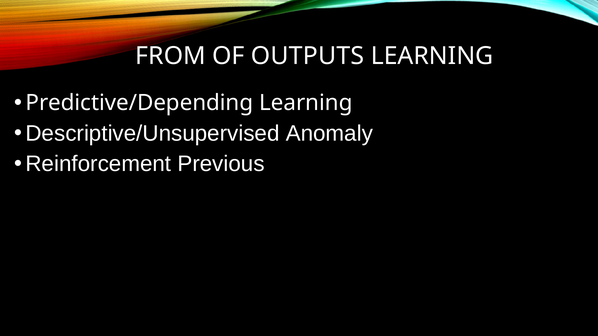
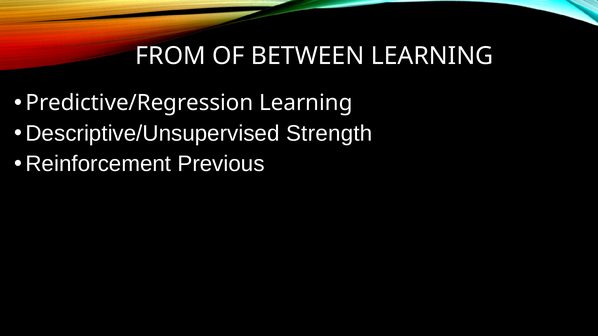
OUTPUTS: OUTPUTS -> BETWEEN (308, 56)
Predictive/Depending: Predictive/Depending -> Predictive/Regression (139, 103)
Anomaly: Anomaly -> Strength (329, 134)
